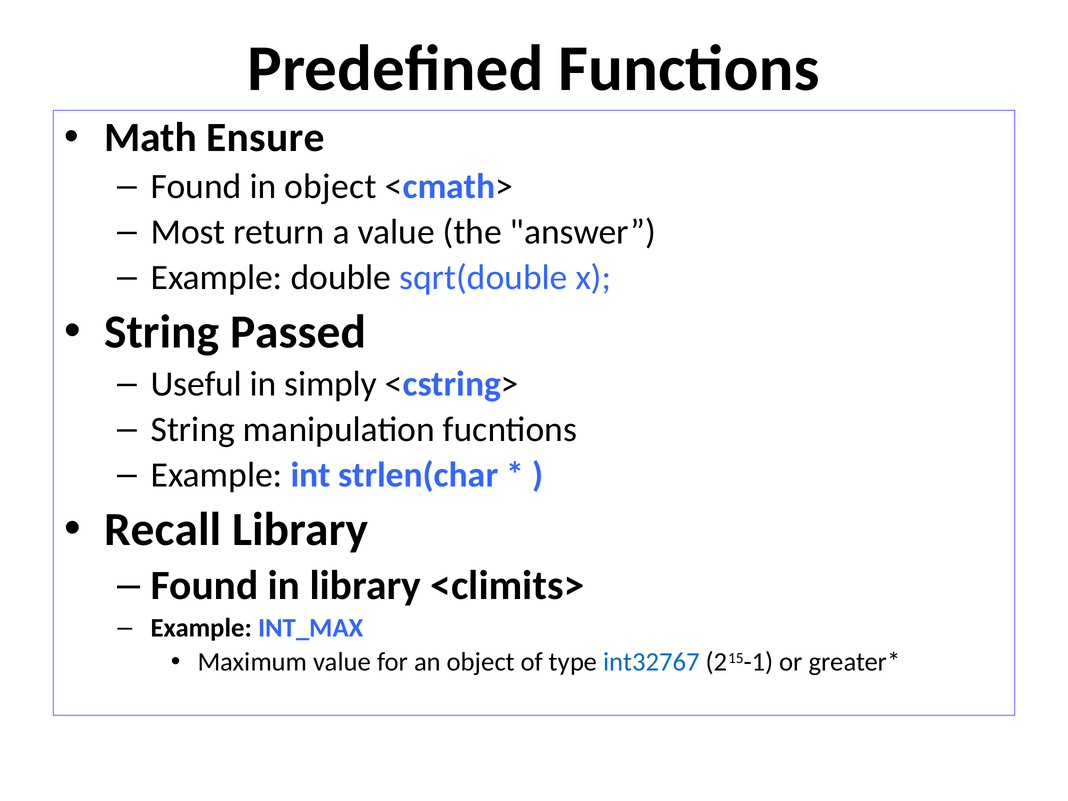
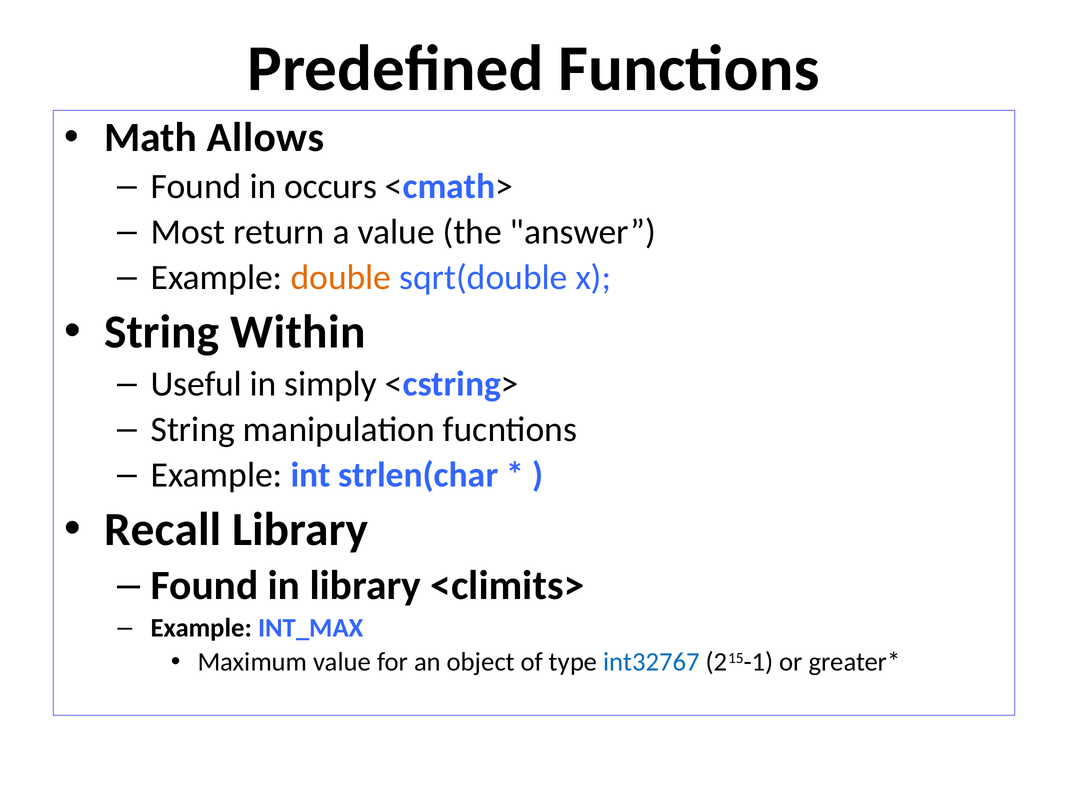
Ensure: Ensure -> Allows (266, 138)
in object: object -> occurs (331, 187)
double colour: black -> orange (341, 278)
Passed: Passed -> Within (298, 332)
